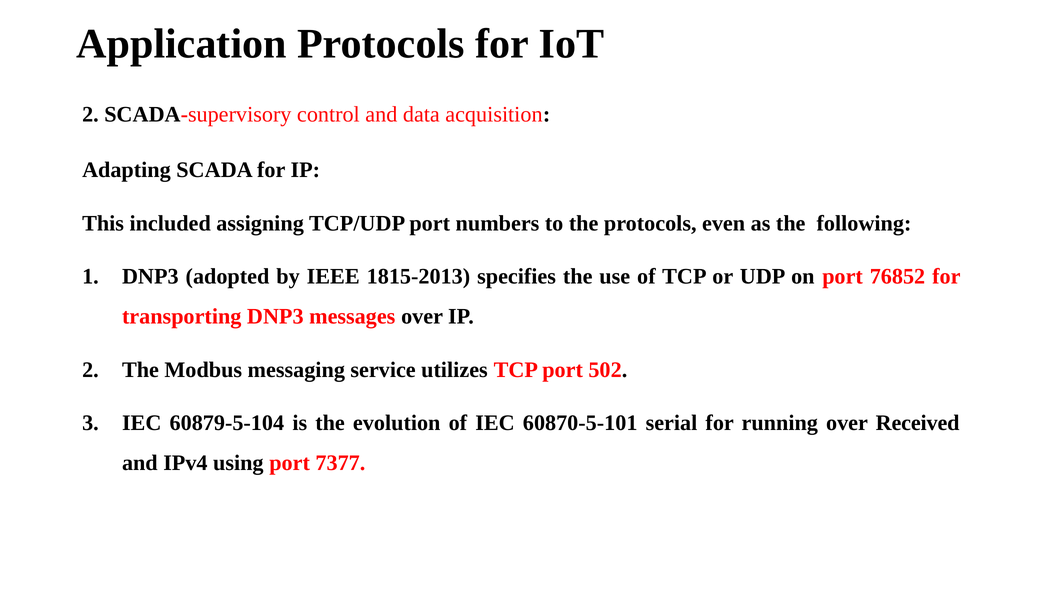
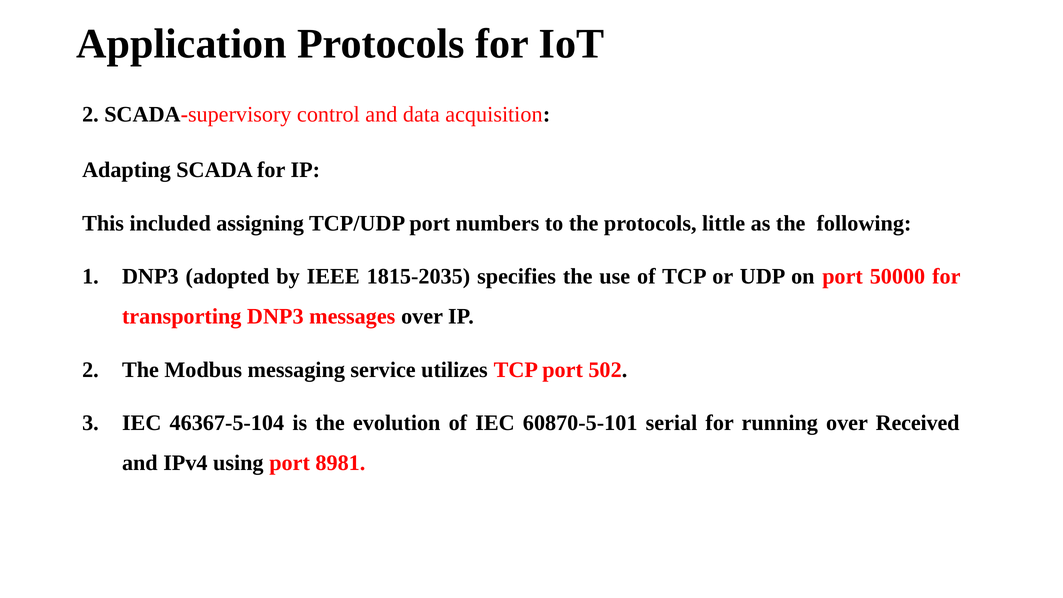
even: even -> little (724, 223)
1815-2013: 1815-2013 -> 1815-2035 (418, 277)
76852: 76852 -> 50000 (897, 277)
60879-5-104: 60879-5-104 -> 46367-5-104 (227, 423)
7377: 7377 -> 8981 (340, 463)
